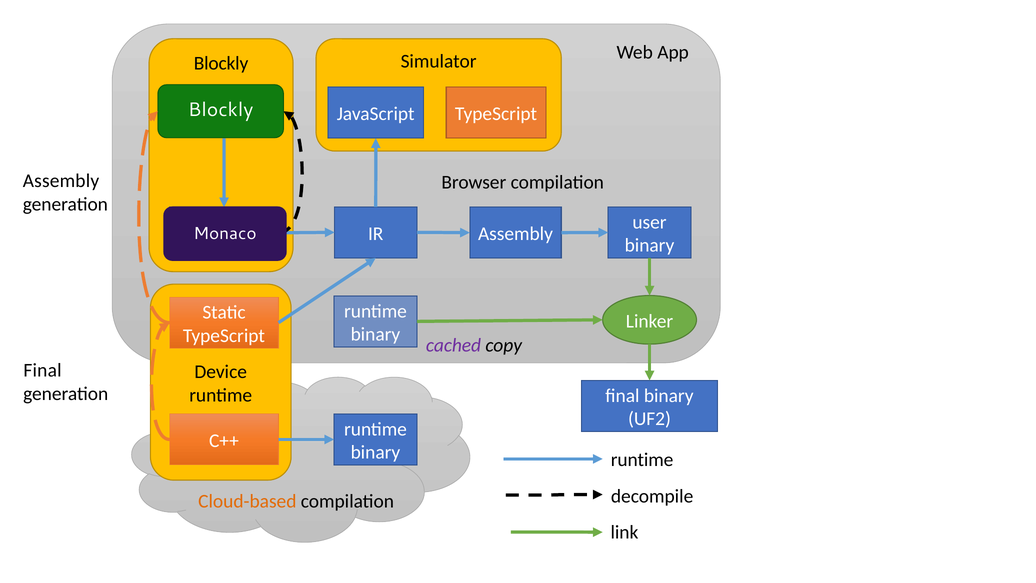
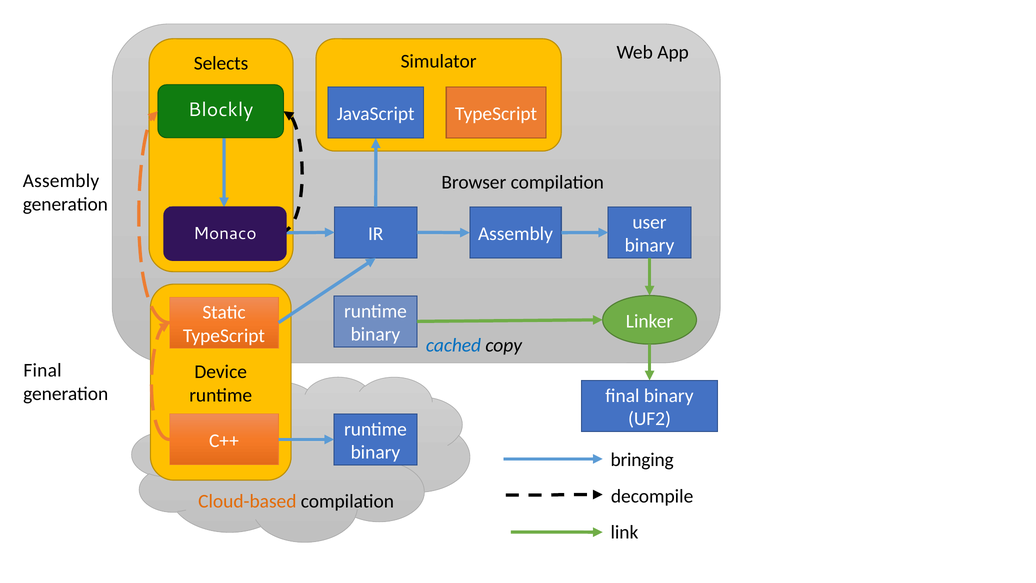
Blockly: Blockly -> Selects (221, 63)
cached colour: purple -> blue (453, 345)
runtime: runtime -> bringing (642, 460)
